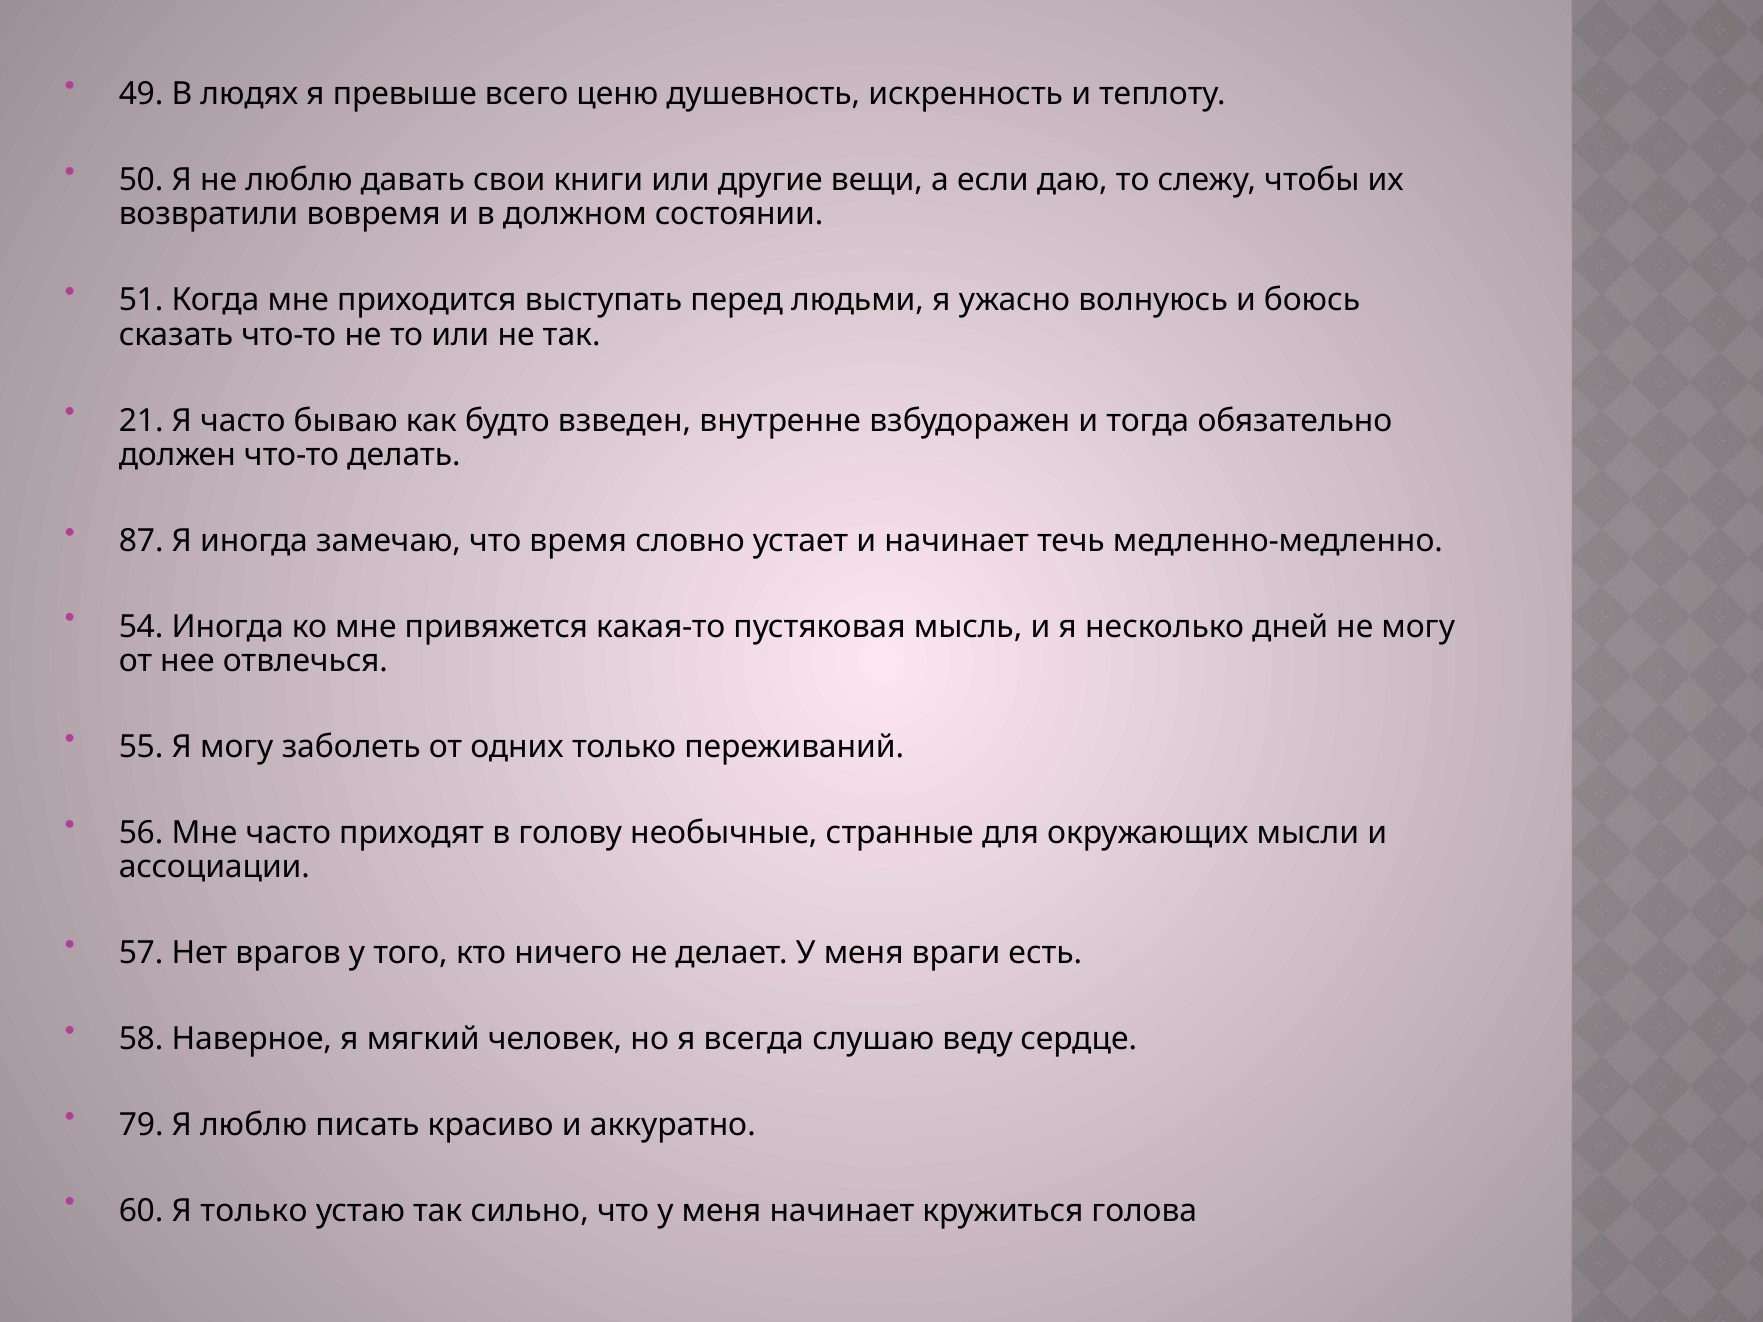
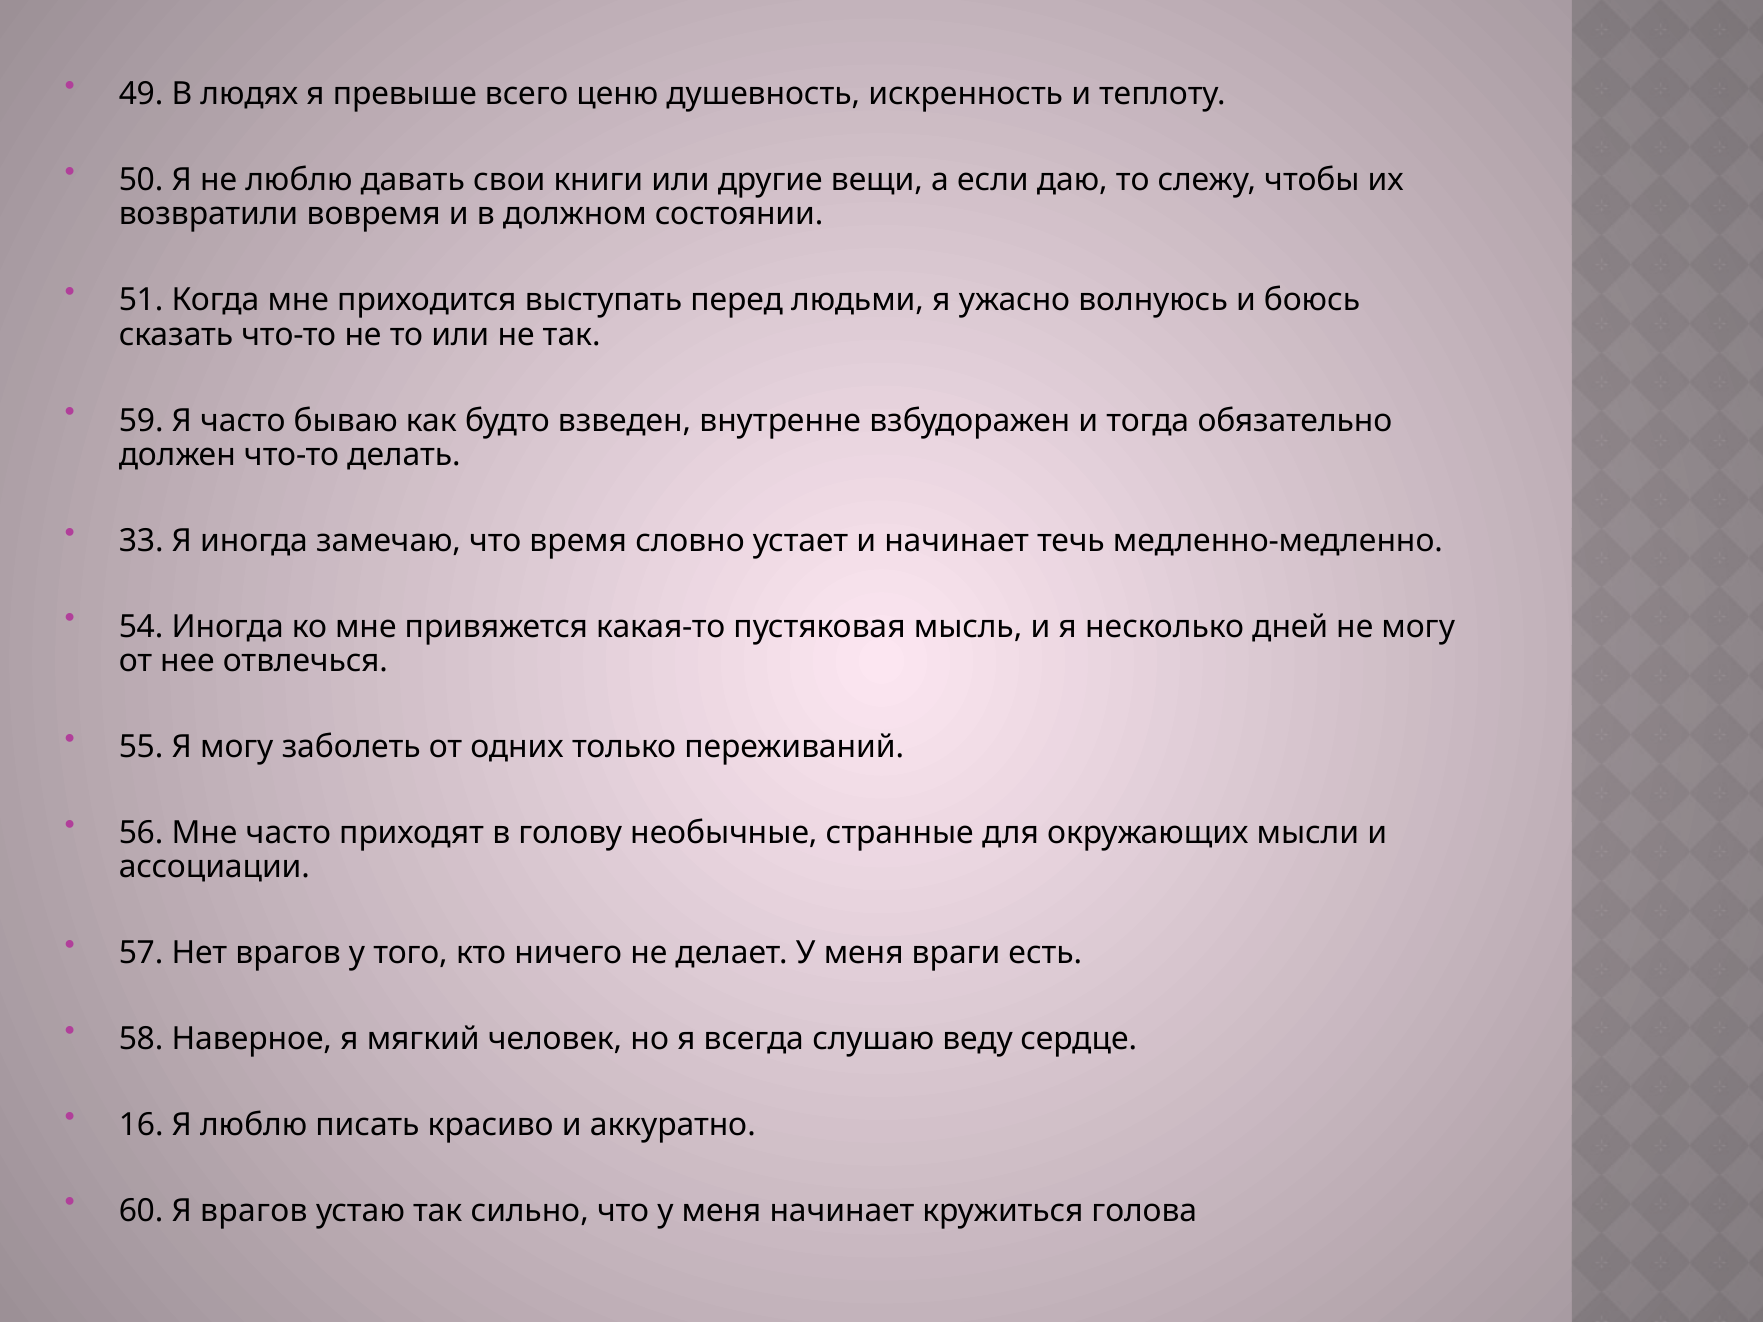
21: 21 -> 59 (141, 421)
87: 87 -> 33 (141, 541)
79: 79 -> 16 (141, 1125)
Я только: только -> врагов (254, 1211)
